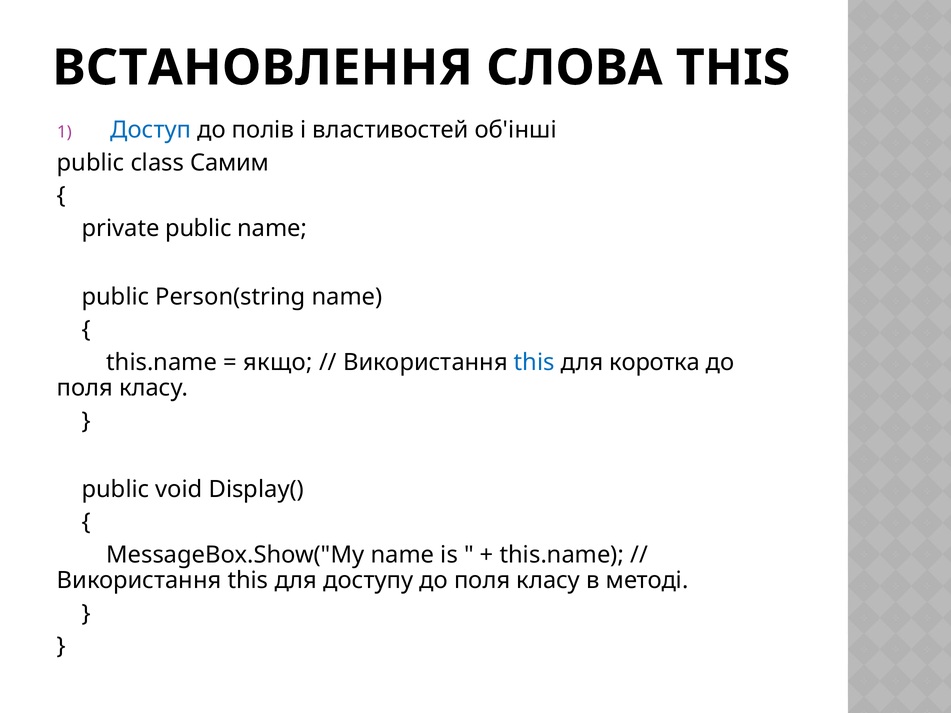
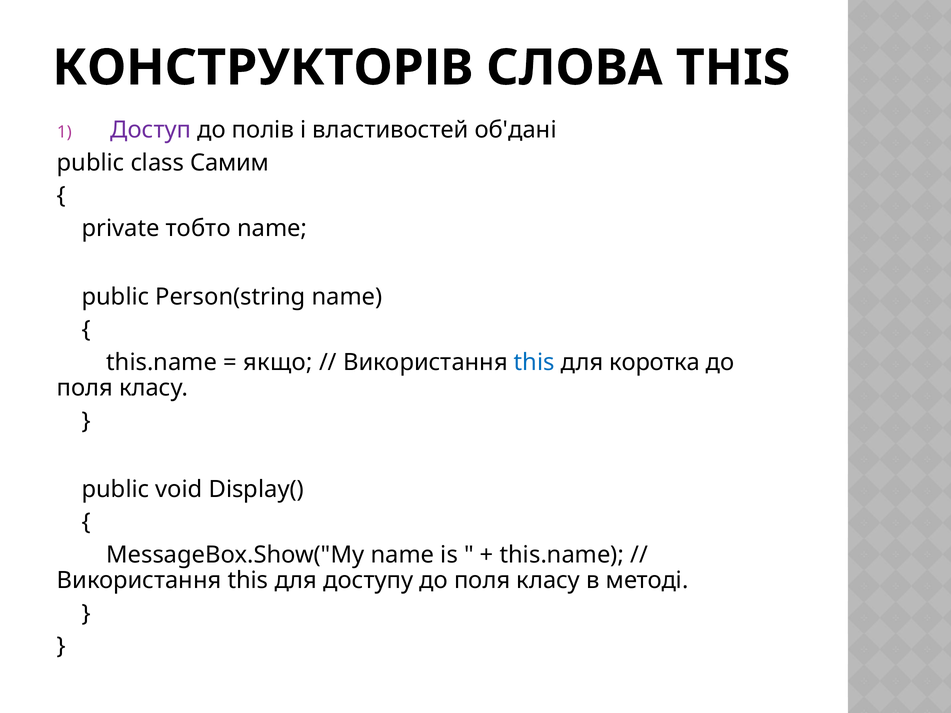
ВСТАНОВЛЕННЯ: ВСТАНОВЛЕННЯ -> КОНСТРУКТОРІВ (263, 68)
Доступ colour: blue -> purple (151, 130)
об'інші: об'інші -> об'дані (516, 130)
private public: public -> тобто (198, 228)
